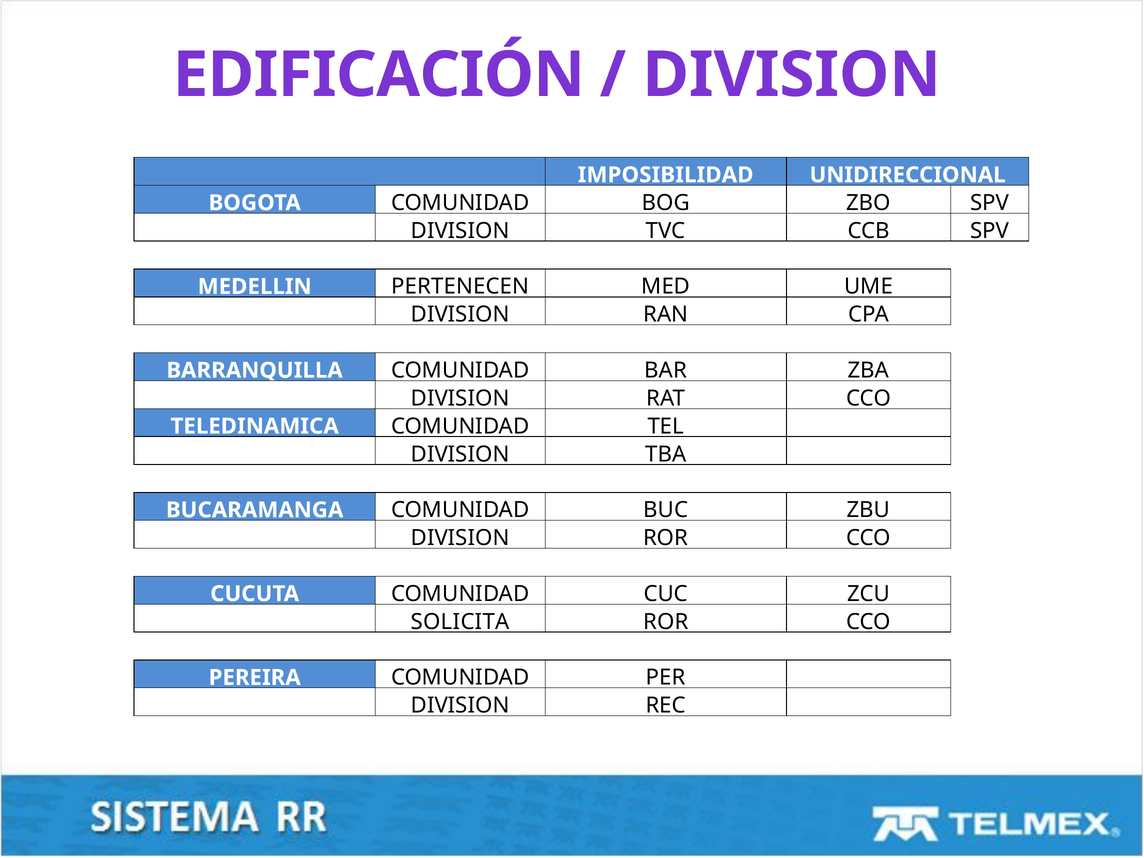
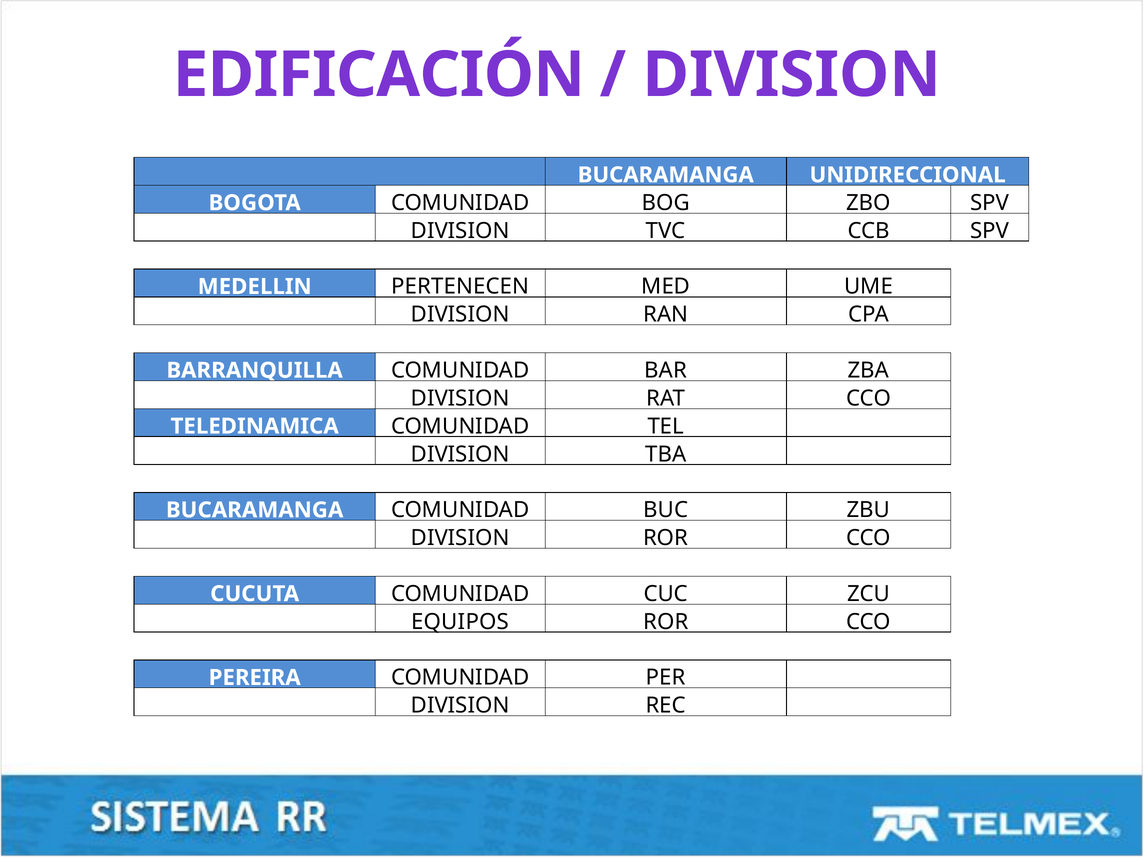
IMPOSIBILIDAD: IMPOSIBILIDAD -> BUCARAMANGA (666, 175)
SOLICITA: SOLICITA -> EQUIPOS (460, 622)
